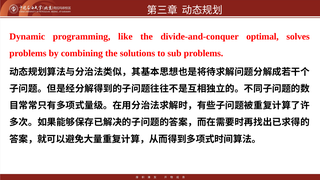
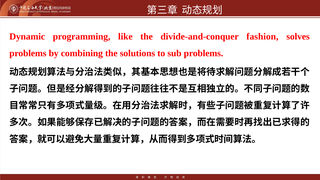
optimal: optimal -> fashion (262, 36)
